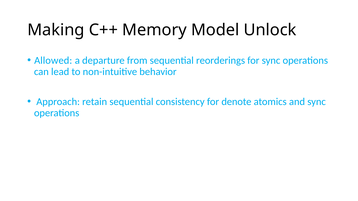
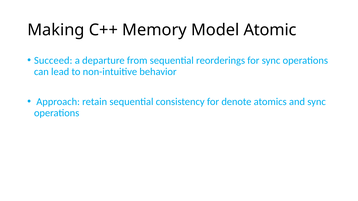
Unlock: Unlock -> Atomic (270, 30)
Allowed: Allowed -> Succeed (53, 61)
